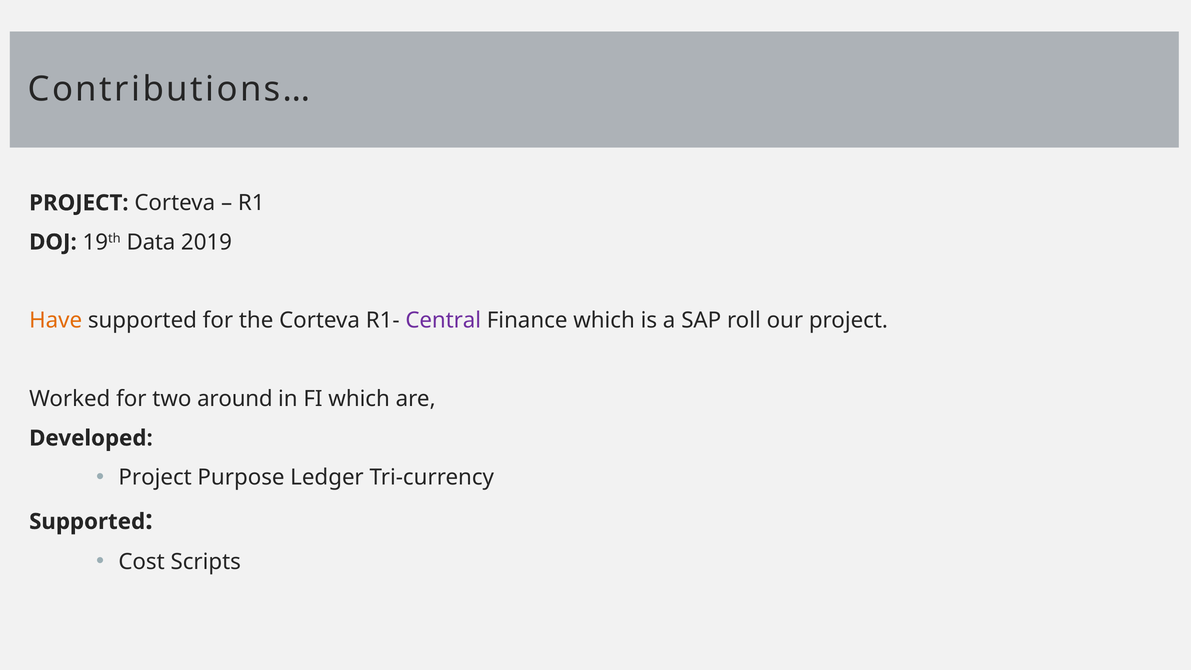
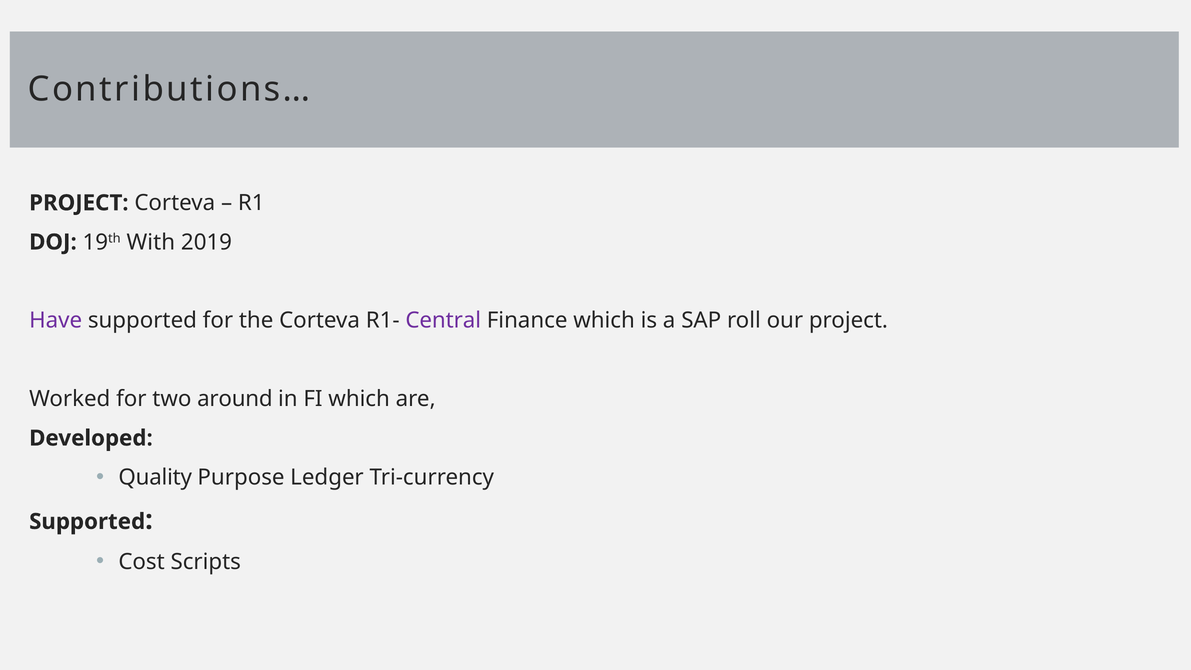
Data: Data -> With (151, 242)
Have colour: orange -> purple (56, 321)
Project: Project -> Quality (155, 477)
